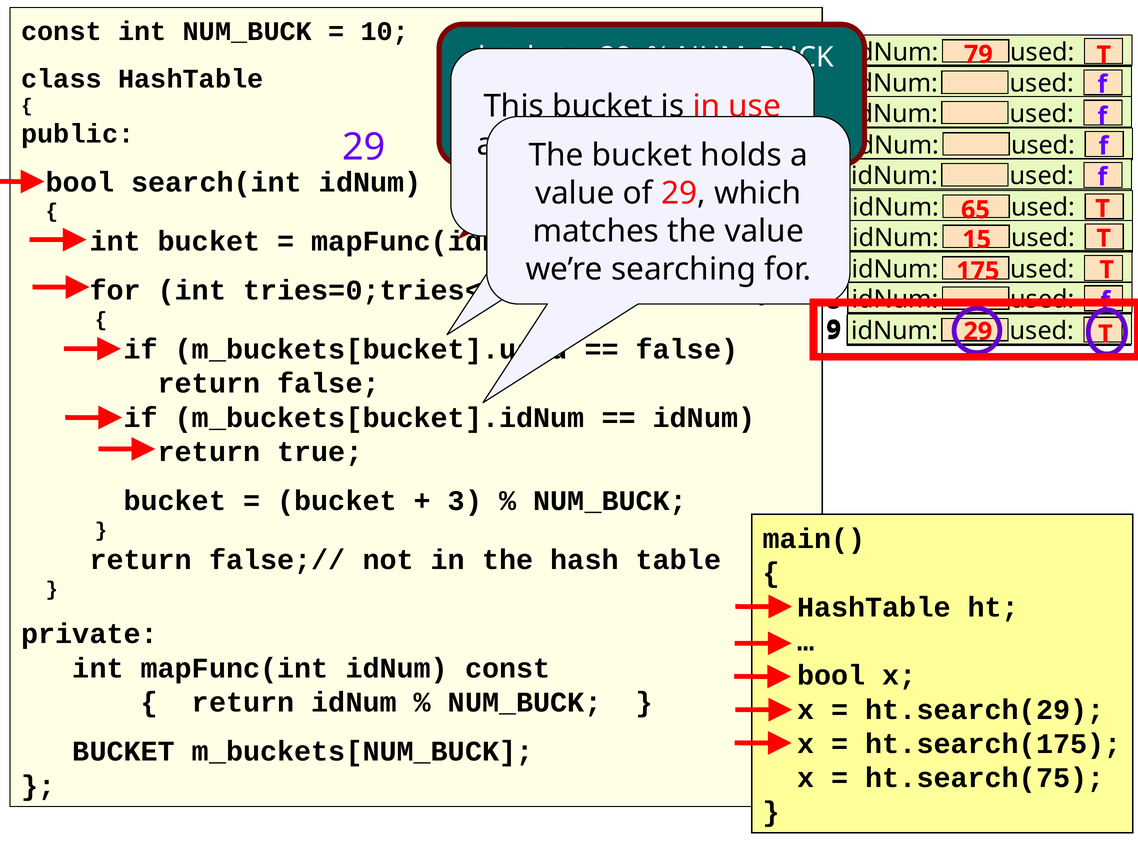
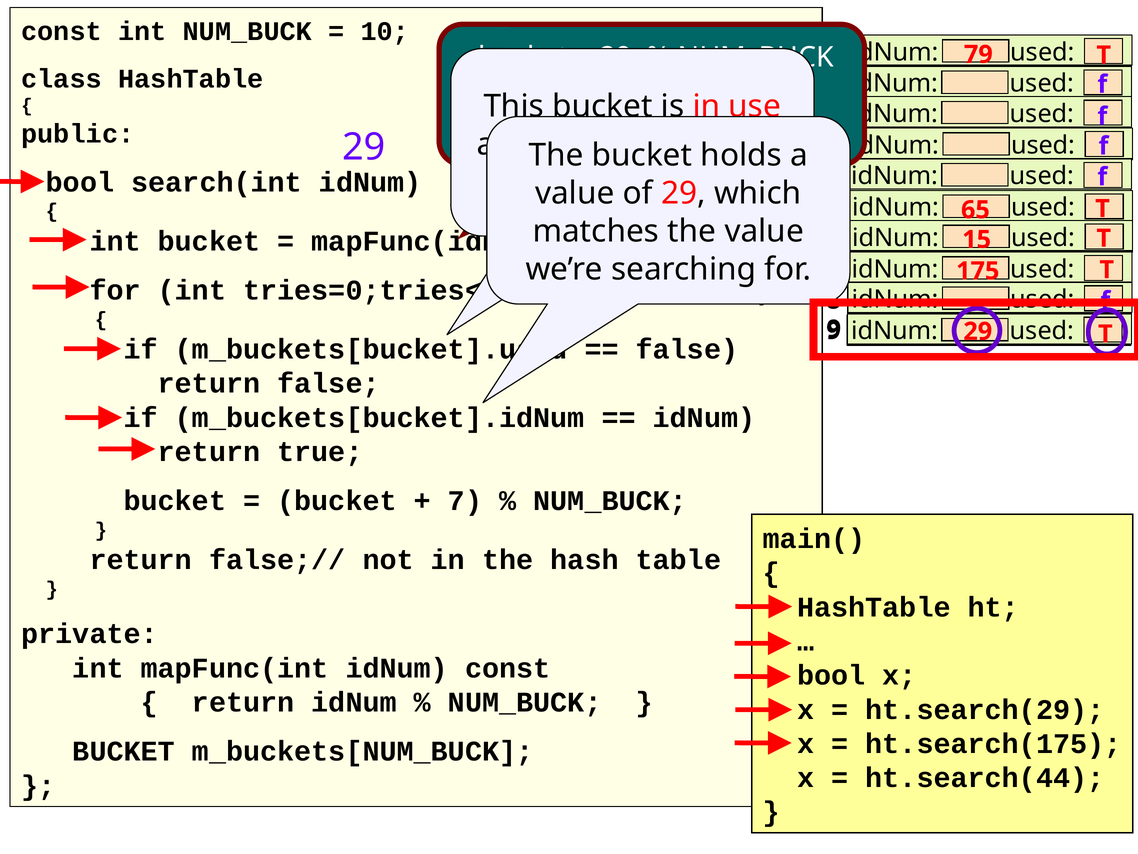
3: 3 -> 7 (465, 501)
ht.search(75: ht.search(75 -> ht.search(44 (985, 777)
